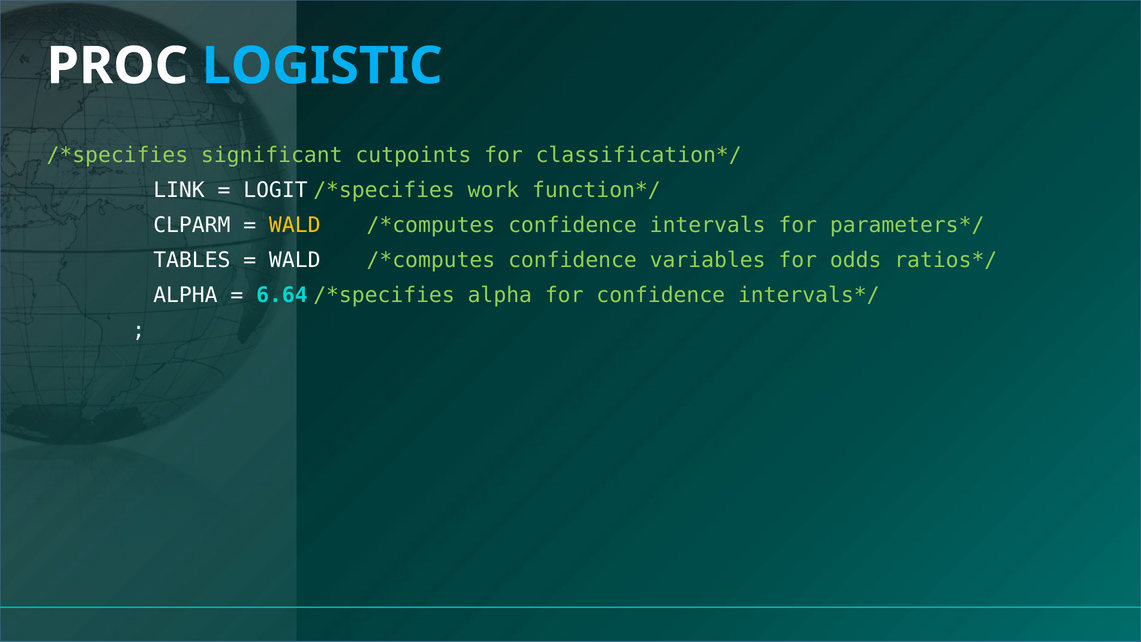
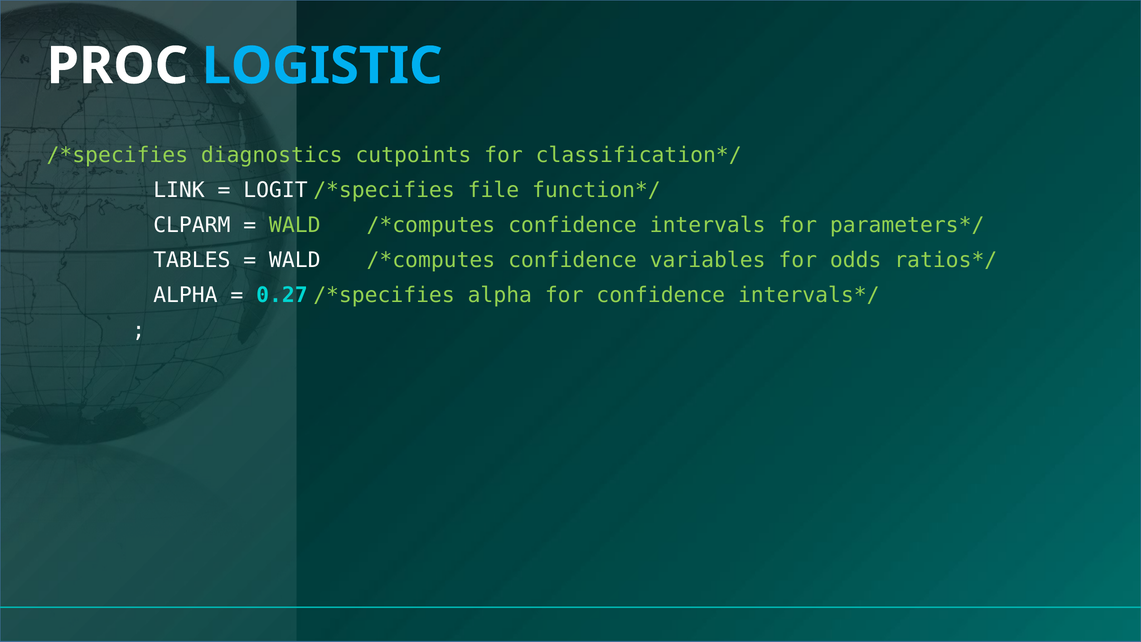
significant: significant -> diagnostics (272, 155)
work: work -> file (493, 190)
WALD colour: yellow -> light green (295, 225)
6.64: 6.64 -> 0.27 (282, 295)
